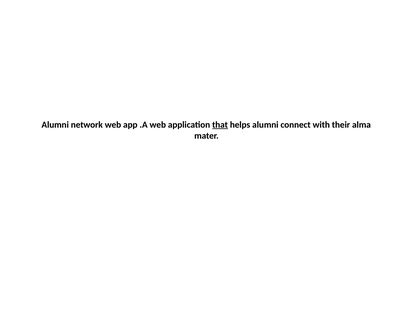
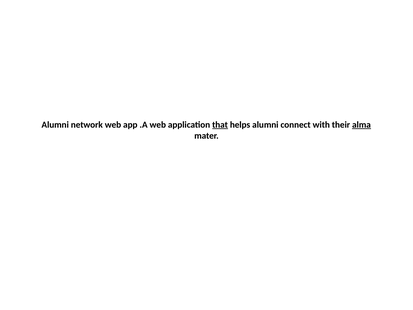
alma underline: none -> present (362, 125)
